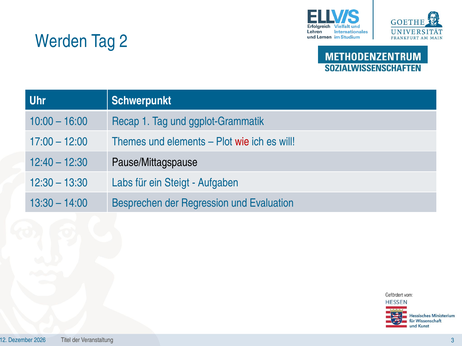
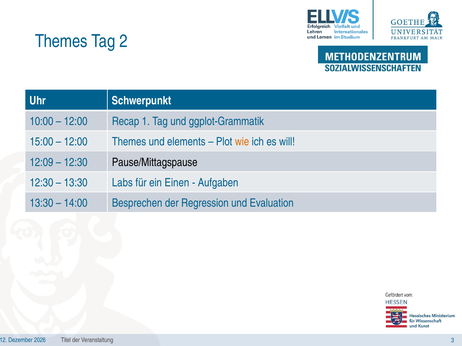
Werden: Werden -> Themes (61, 41)
16:00: 16:00 -> 12:00 (76, 122)
17:00: 17:00 -> 15:00 (41, 142)
wie colour: red -> orange (242, 142)
12:40: 12:40 -> 12:09 (41, 162)
Steigt: Steigt -> Einen (177, 183)
